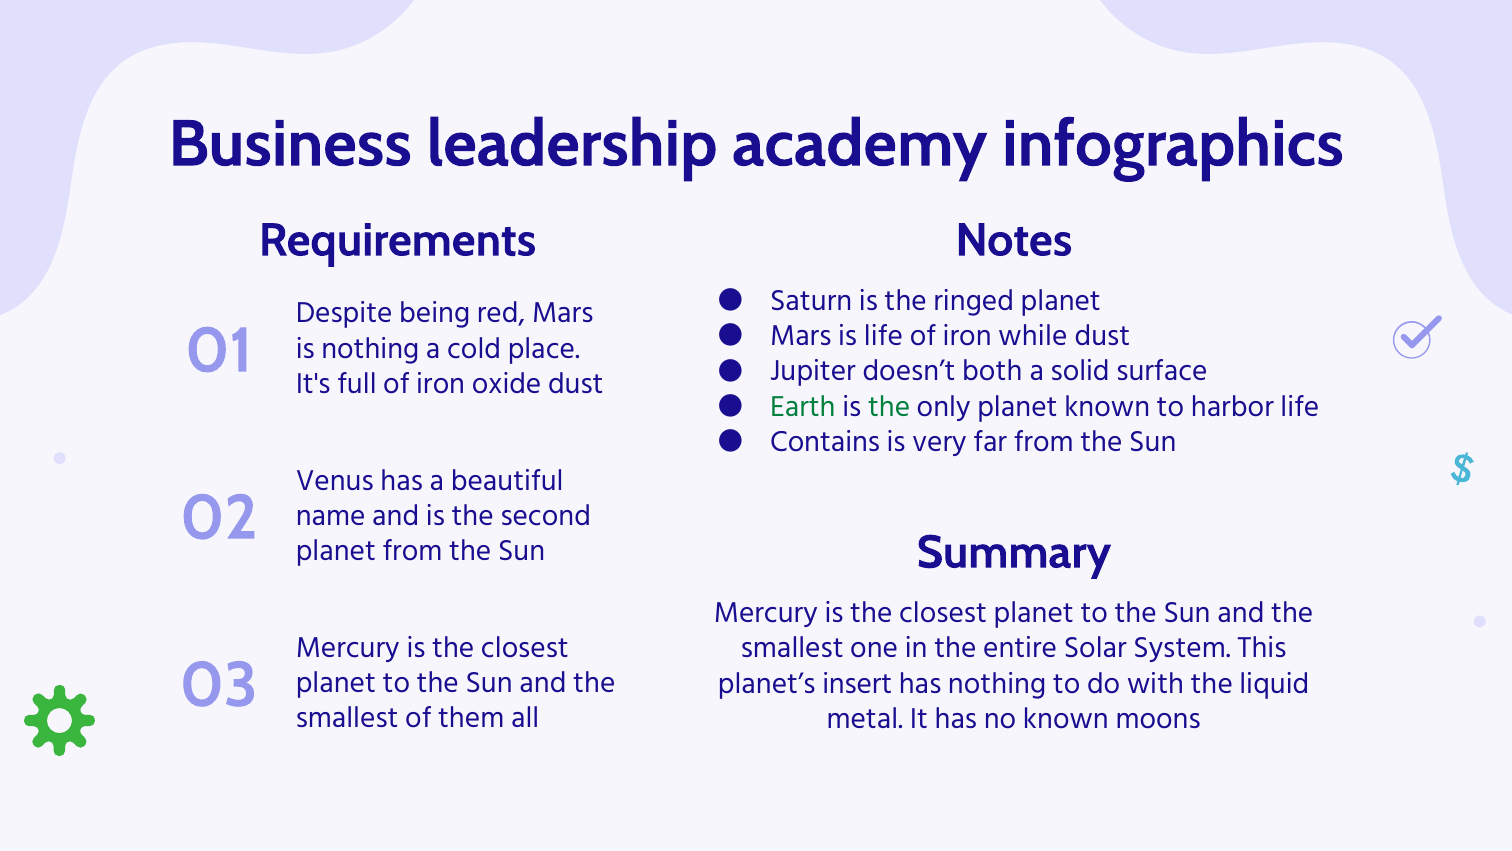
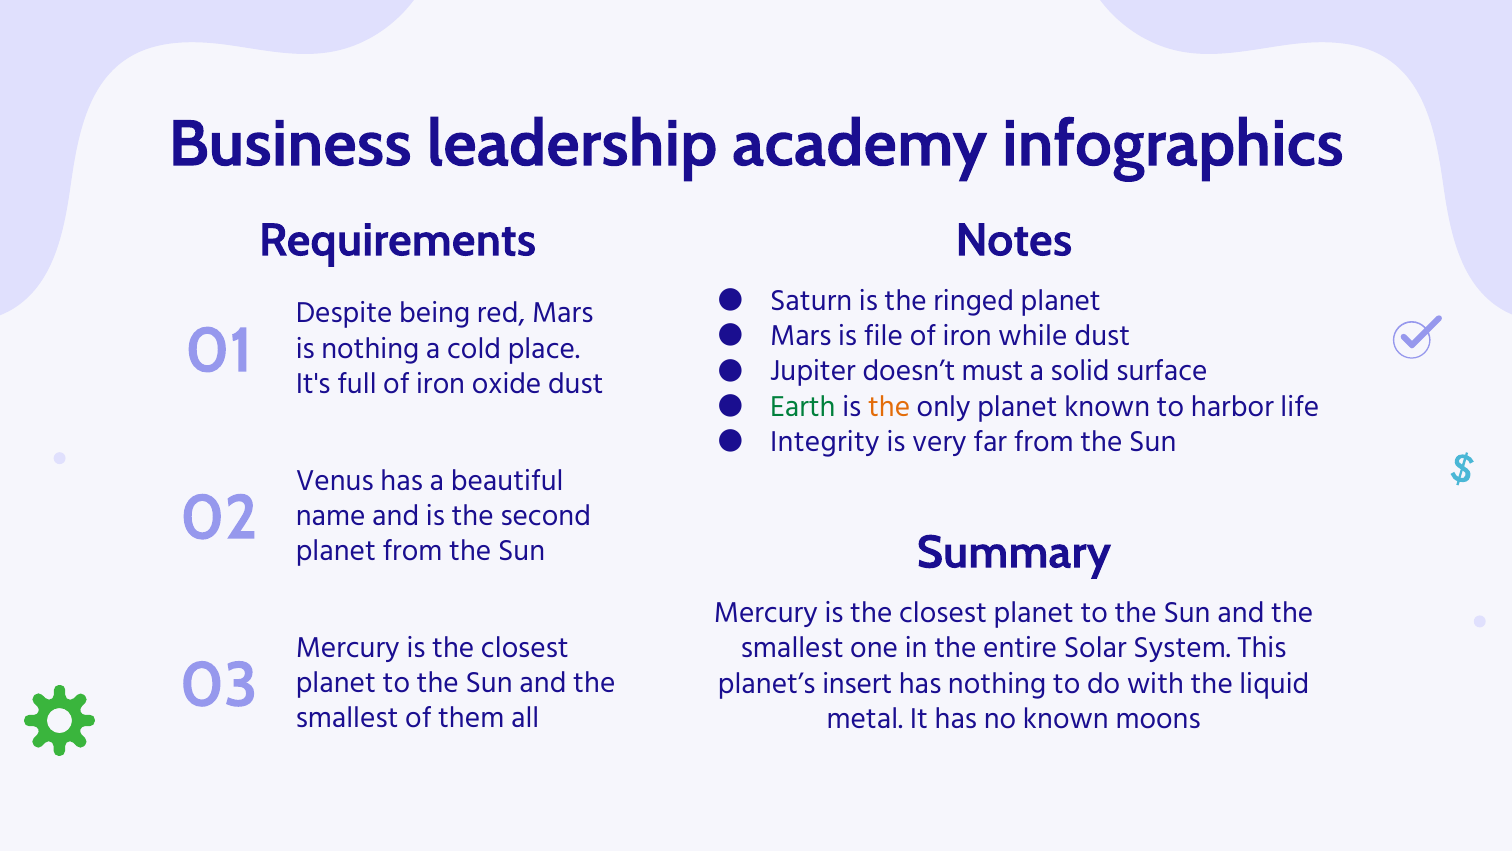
is life: life -> file (883, 336)
both: both -> must (993, 371)
the colour: green -> orange (889, 406)
Contains: Contains -> Integrity (825, 442)
